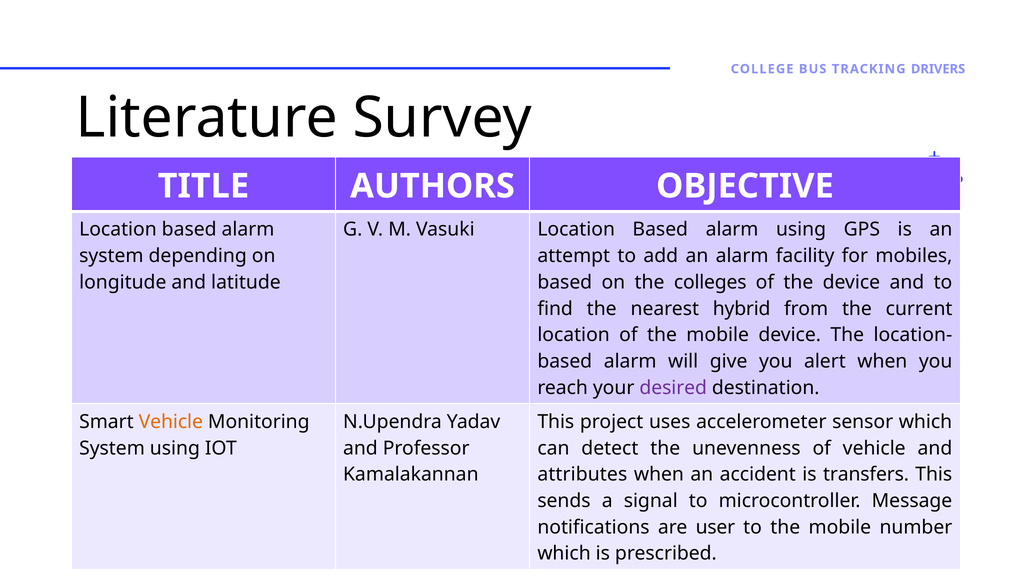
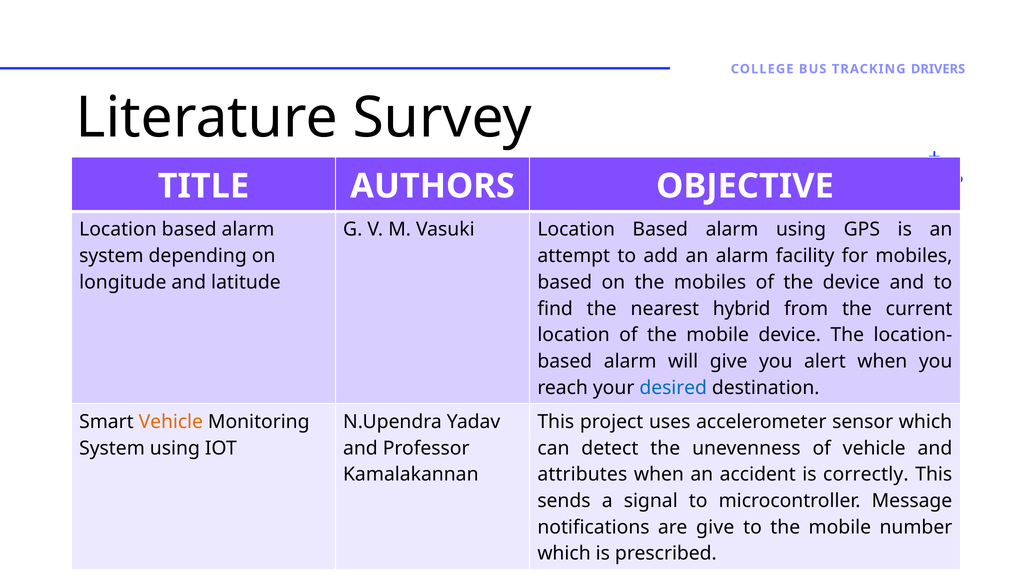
the colleges: colleges -> mobiles (710, 282)
desired colour: purple -> blue (673, 387)
transfers: transfers -> correctly (866, 474)
are user: user -> give (715, 527)
